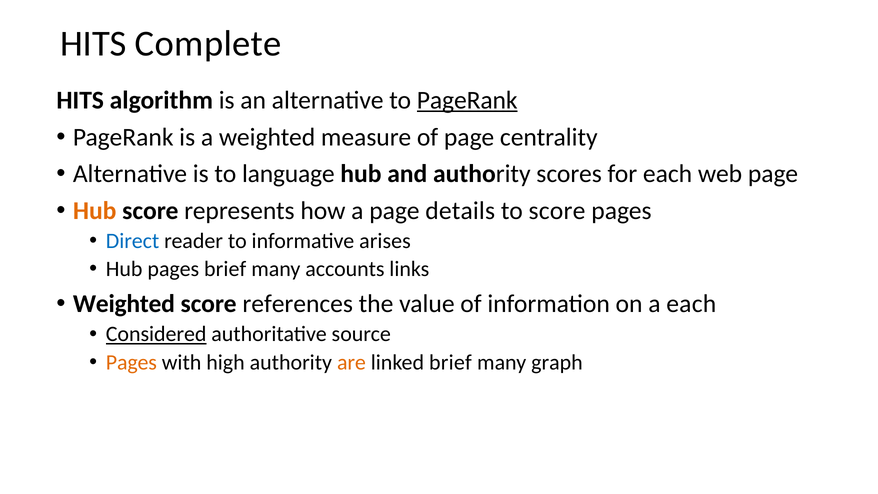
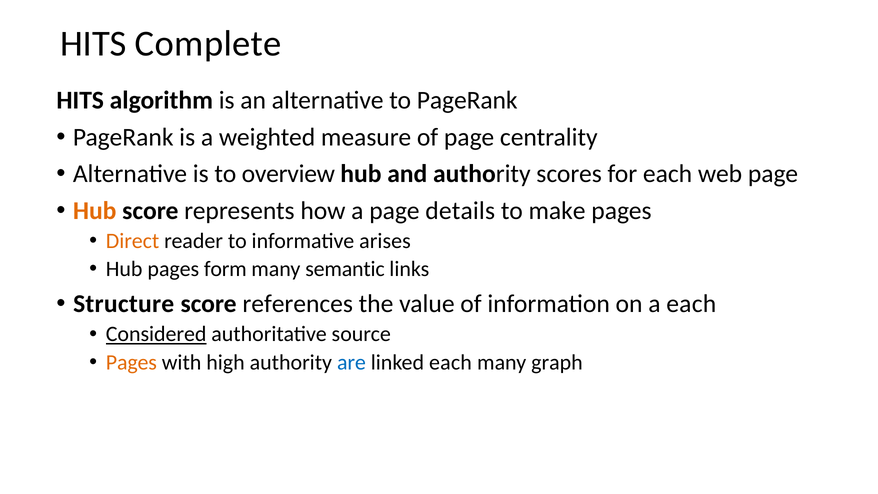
PageRank underline: present -> none (467, 100)
language: language -> overview (288, 174)
to score: score -> make (557, 211)
Direct colour: blue -> orange (133, 241)
pages brief: brief -> form (225, 269)
accounts: accounts -> semantic (345, 269)
Weighted: Weighted -> Structure (124, 304)
are colour: orange -> blue (351, 362)
linked brief: brief -> each (450, 362)
